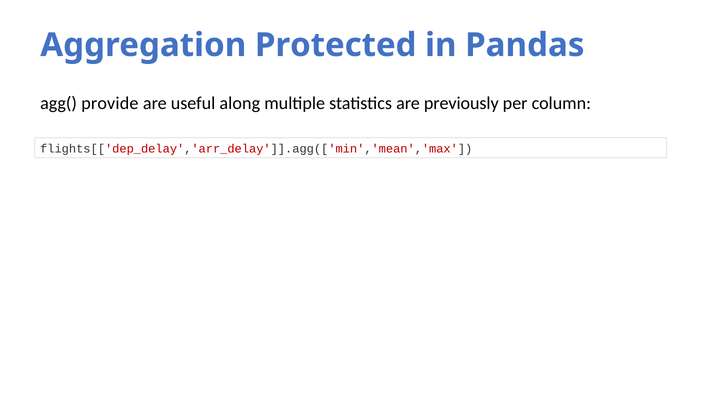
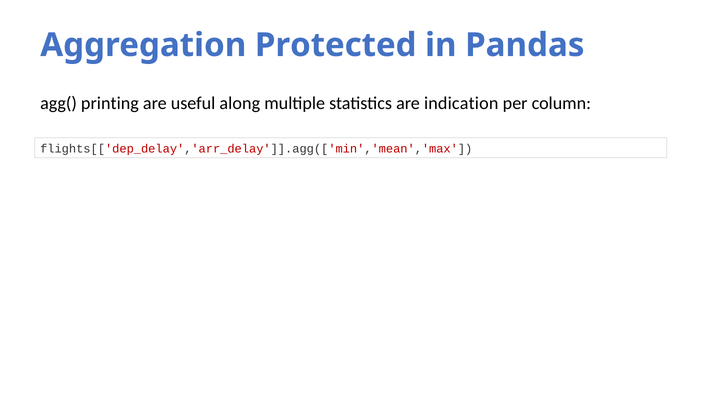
provide: provide -> printing (110, 103)
previously: previously -> indication (461, 103)
